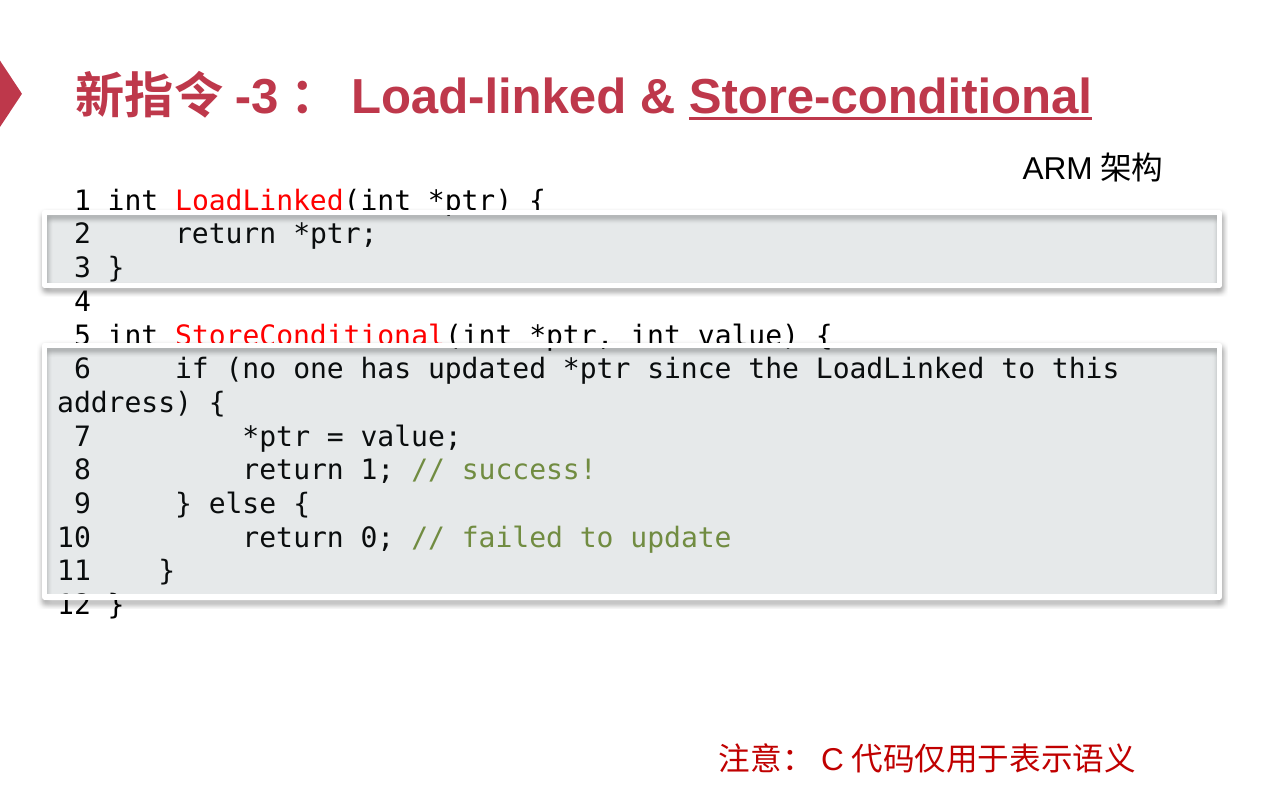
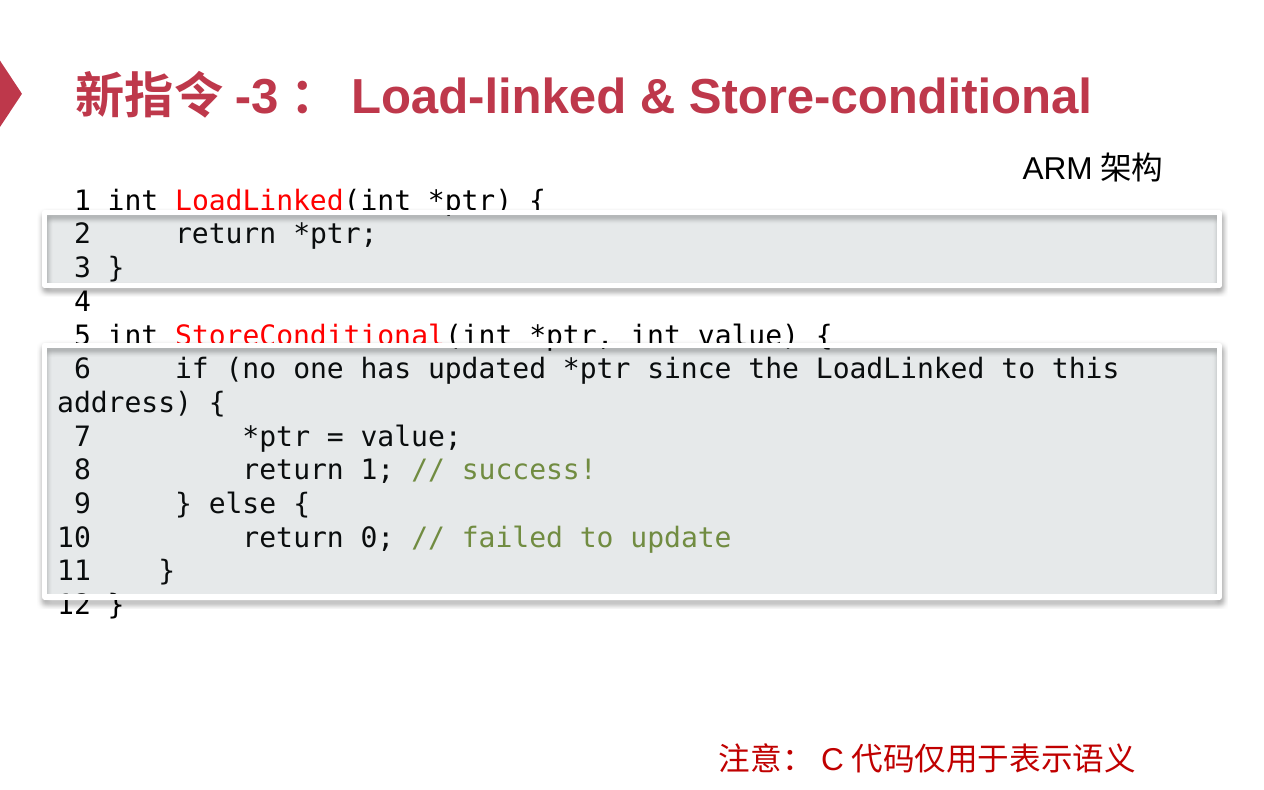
Store-conditional underline: present -> none (890, 97)
